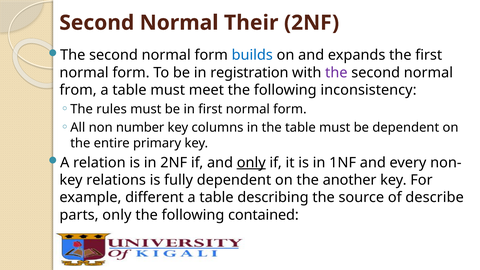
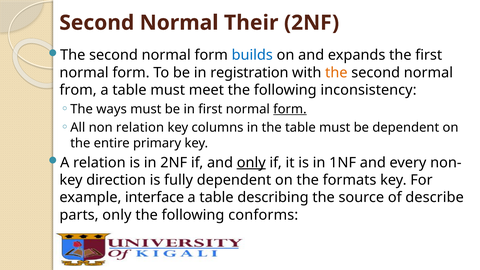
the colour: purple -> orange (336, 73)
rules: rules -> ways (112, 109)
form underline: none -> present (290, 109)
non number: number -> relation (140, 127)
relations: relations -> direction (116, 180)
another: another -> formats (350, 180)
different: different -> interface (155, 197)
contained: contained -> conforms (263, 215)
